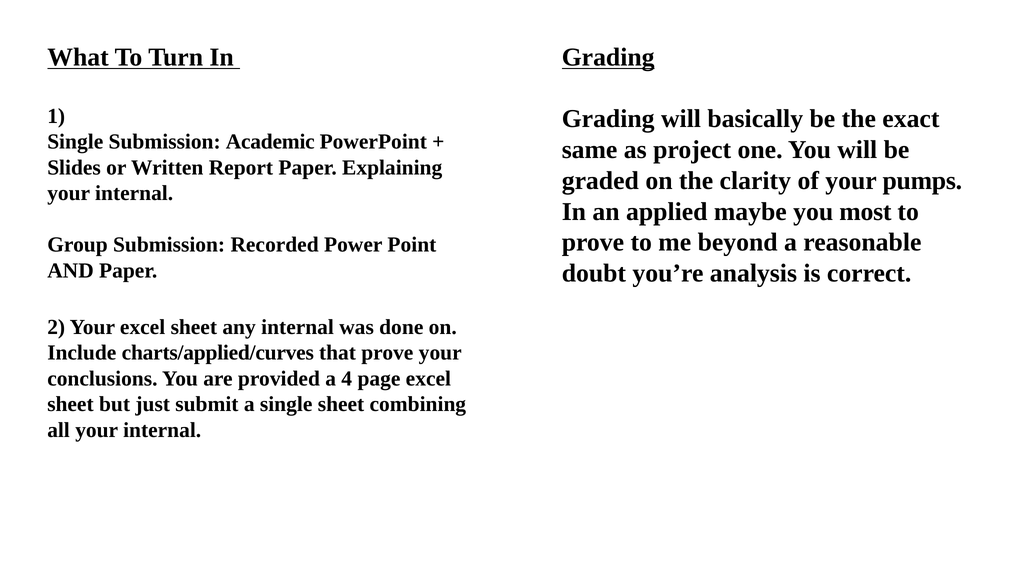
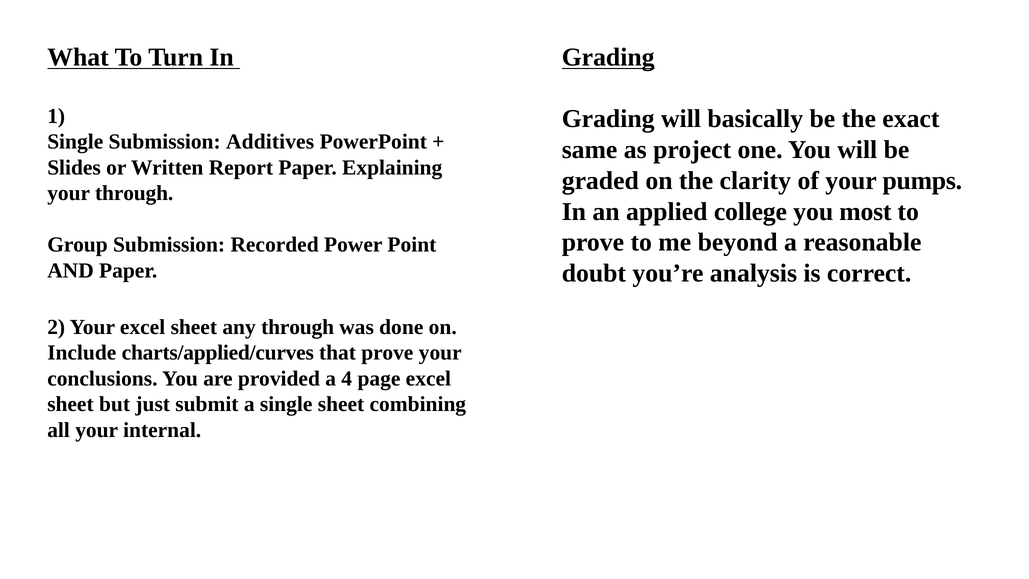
Academic: Academic -> Additives (270, 142)
internal: internal -> through (134, 193)
maybe: maybe -> college (750, 211)
any internal: internal -> through (298, 327)
